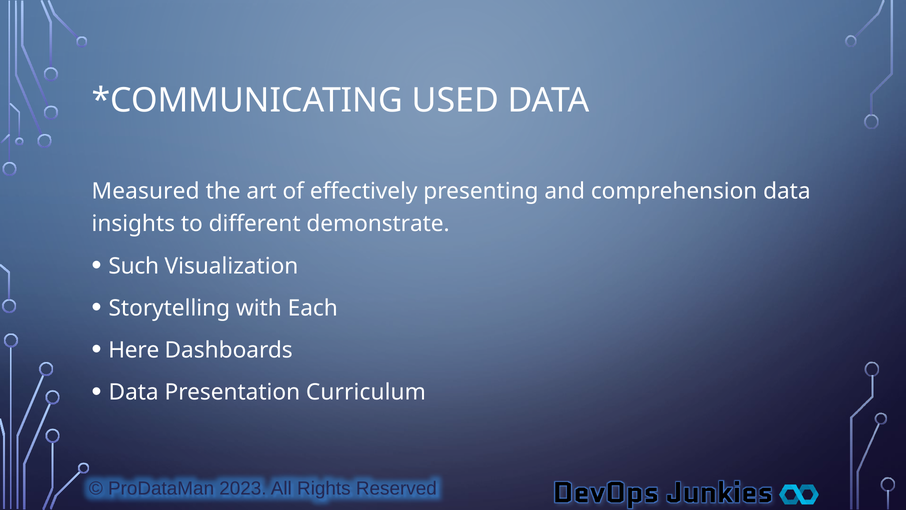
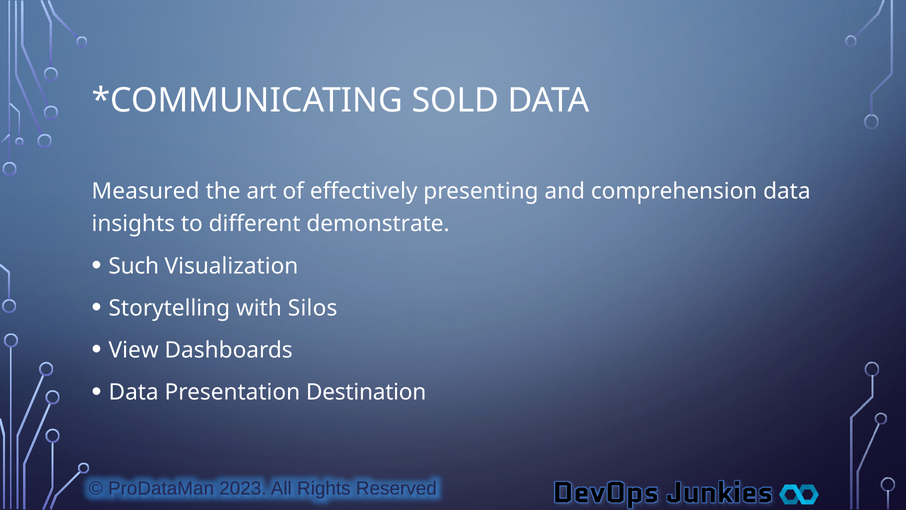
USED: USED -> SOLD (456, 101)
Each: Each -> Silos (313, 308)
Here: Here -> View (134, 350)
Curriculum: Curriculum -> Destination (366, 392)
